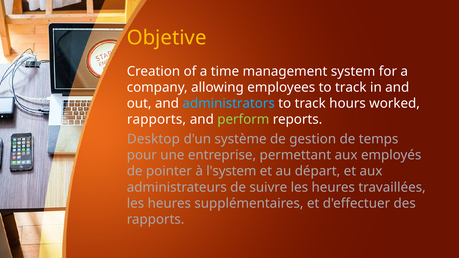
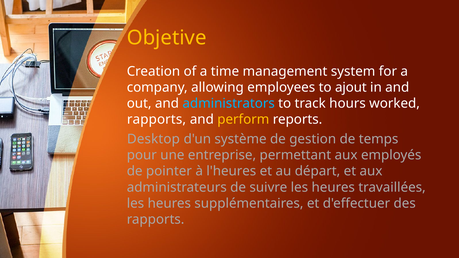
employees to track: track -> ajout (351, 87)
perform colour: light green -> yellow (243, 120)
l'system: l'system -> l'heures (231, 171)
